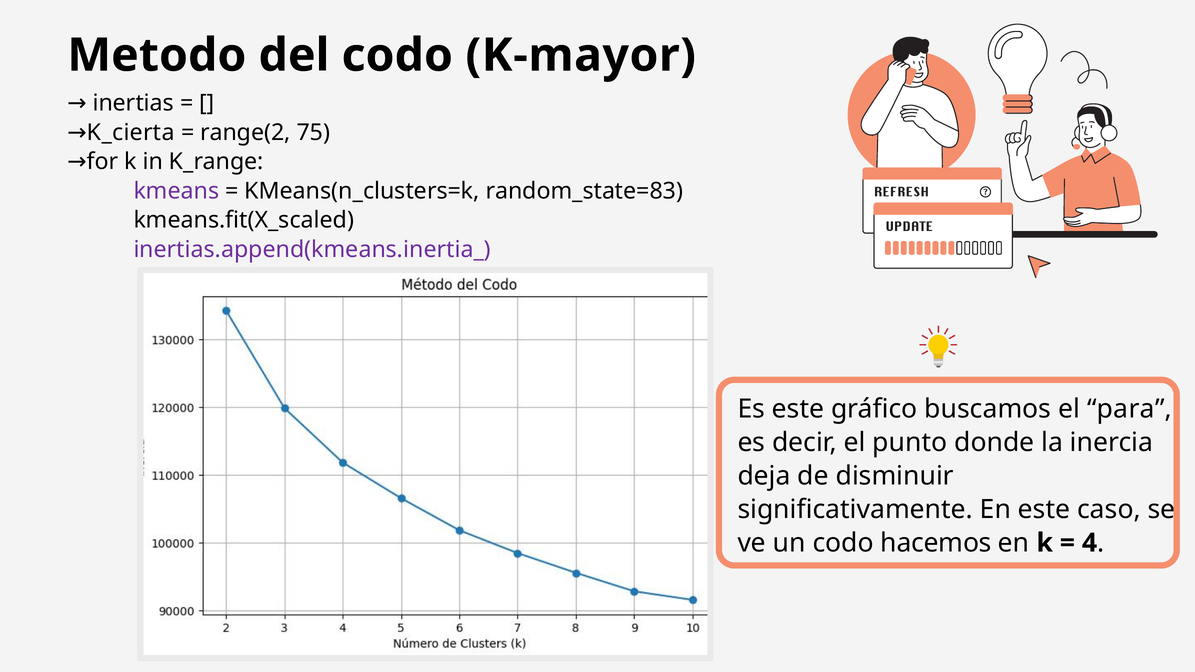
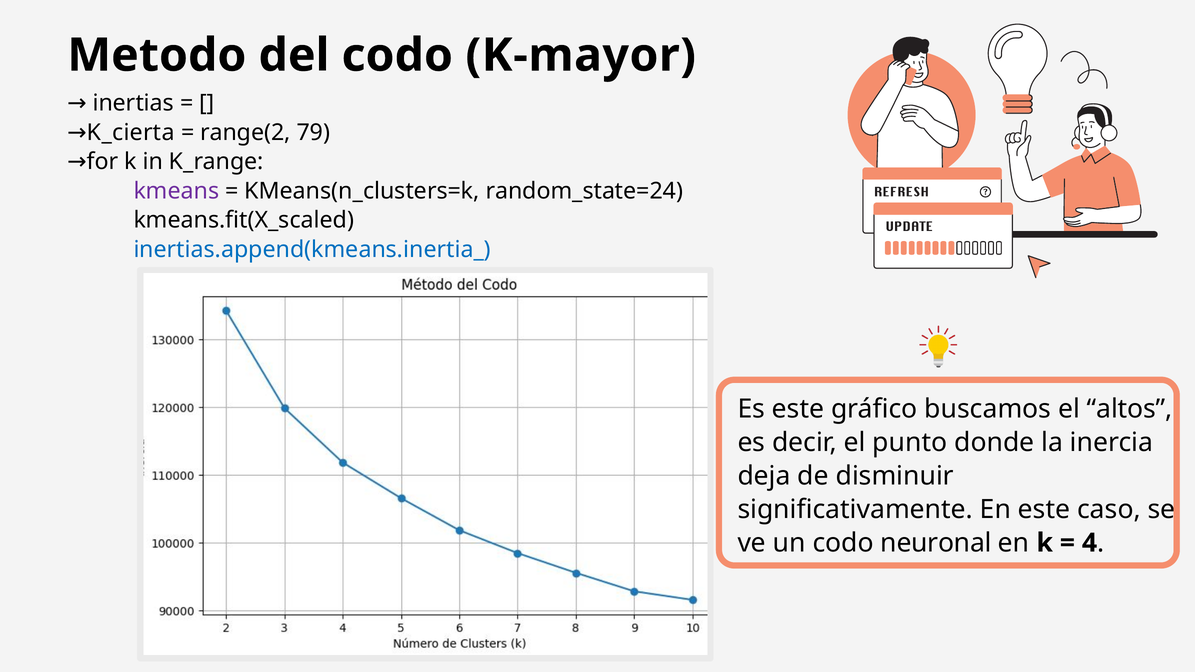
75: 75 -> 79 (313, 133)
random_state=83: random_state=83 -> random_state=24 (584, 191)
inertias.append(kmeans.inertia_ colour: purple -> blue (312, 250)
para: para -> altos (1130, 409)
hacemos: hacemos -> neuronal (936, 543)
